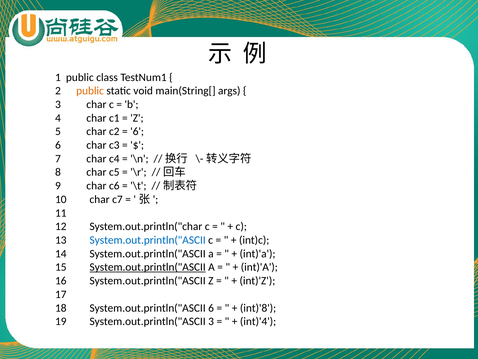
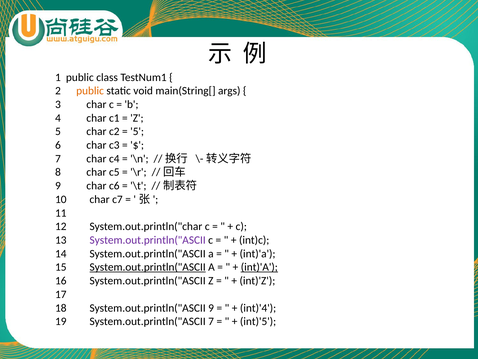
6: 6 -> 5 (137, 131)
System.out.println("ASCII colour: blue -> purple (148, 240)
int)'A underline: none -> present (259, 267)
System.out.println("ASCII 6: 6 -> 9 (211, 308)
int)'8: int)'8 -> int)'4 (258, 308)
System.out.println("ASCII 3: 3 -> 7 (211, 321)
int)'4: int)'4 -> int)'5 (258, 321)
